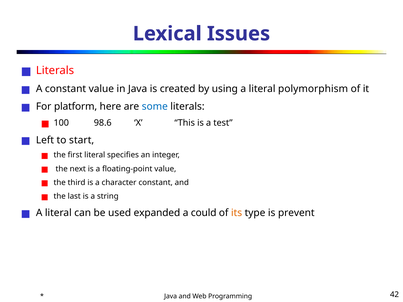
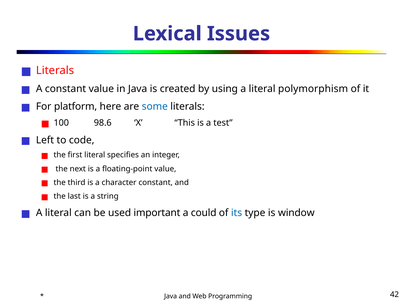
start: start -> code (82, 140)
expanded: expanded -> important (157, 213)
its colour: orange -> blue (237, 213)
prevent: prevent -> window (296, 213)
